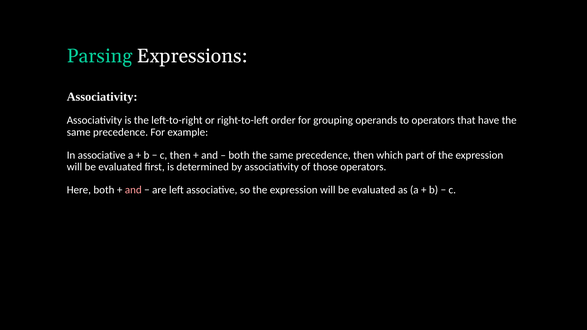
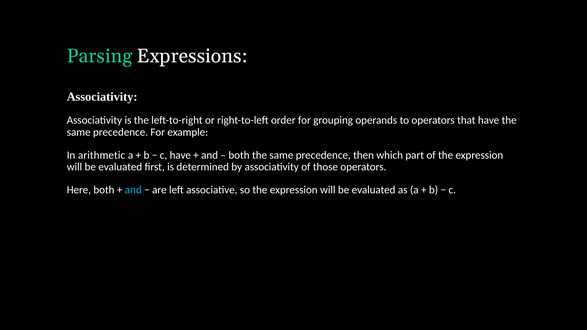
In associative: associative -> arithmetic (102, 155)
c then: then -> have (180, 155)
and colour: pink -> light blue (133, 190)
